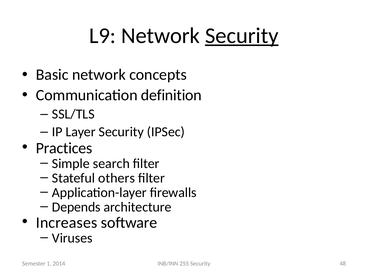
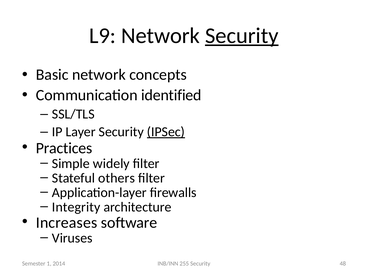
definition: definition -> identified (171, 95)
IPSec underline: none -> present (166, 132)
search: search -> widely (111, 164)
Depends: Depends -> Integrity (76, 207)
